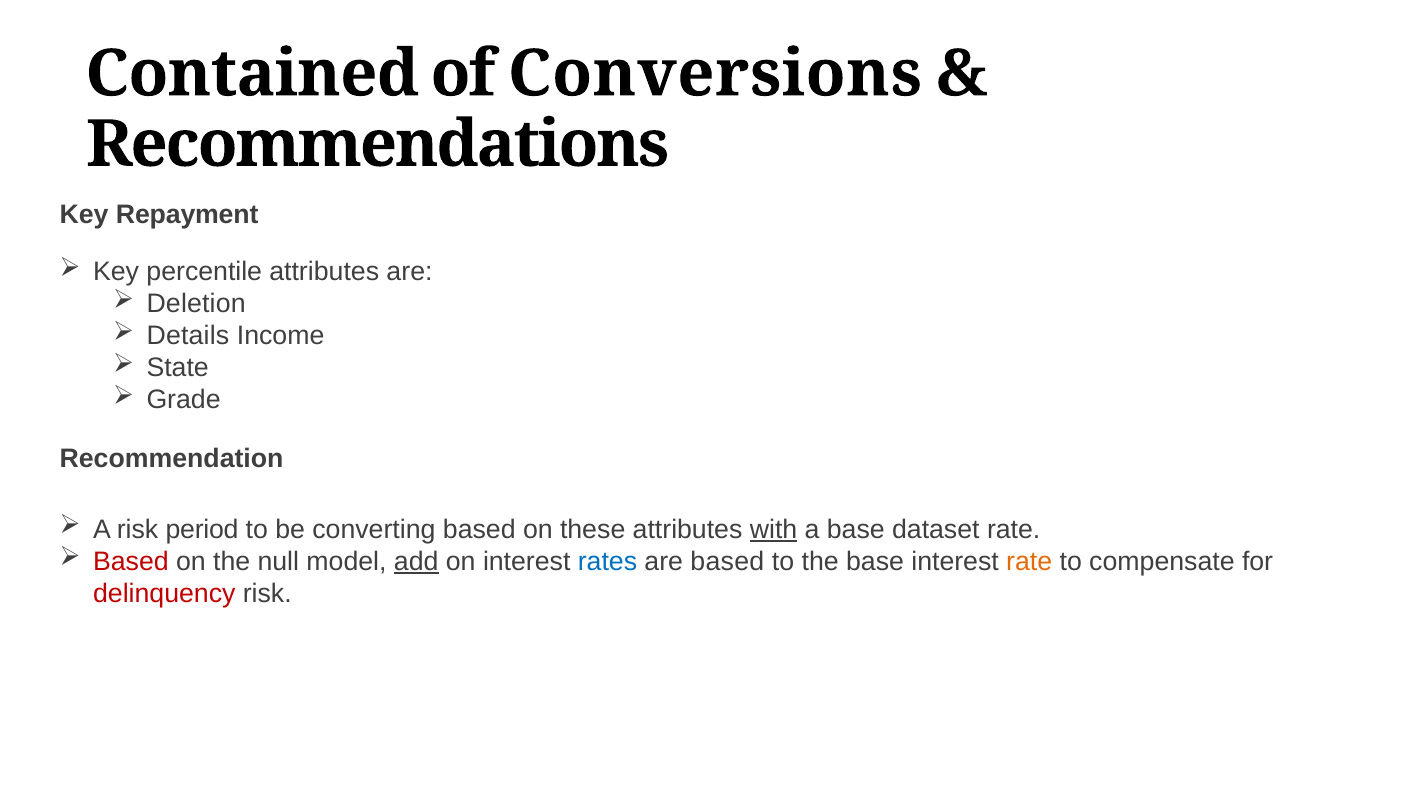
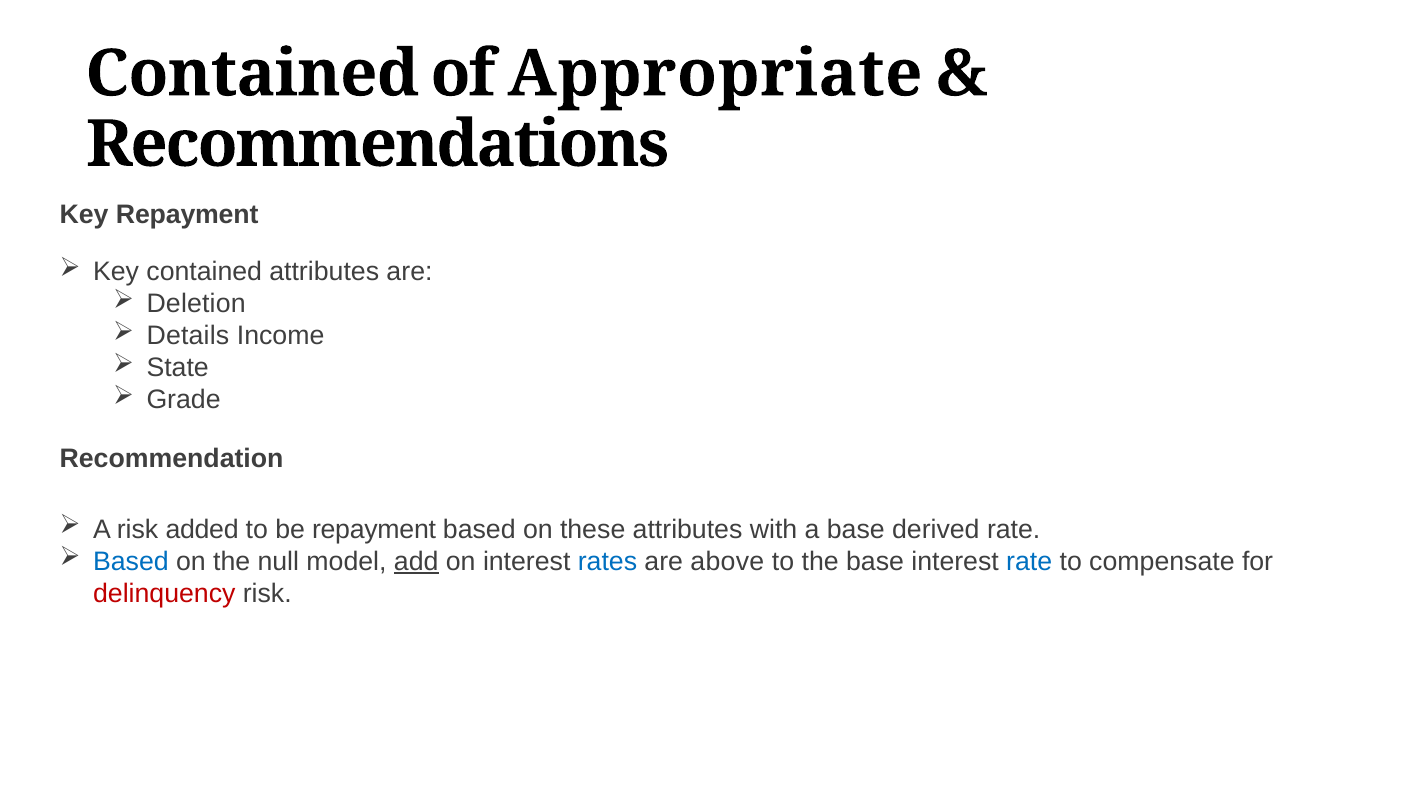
Conversions: Conversions -> Appropriate (715, 74)
Key percentile: percentile -> contained (204, 272)
period: period -> added (202, 529)
be converting: converting -> repayment (374, 529)
with underline: present -> none (774, 529)
dataset: dataset -> derived (936, 529)
Based colour: red -> blue (131, 561)
are based: based -> above (727, 561)
rate colour: orange -> blue (1029, 561)
